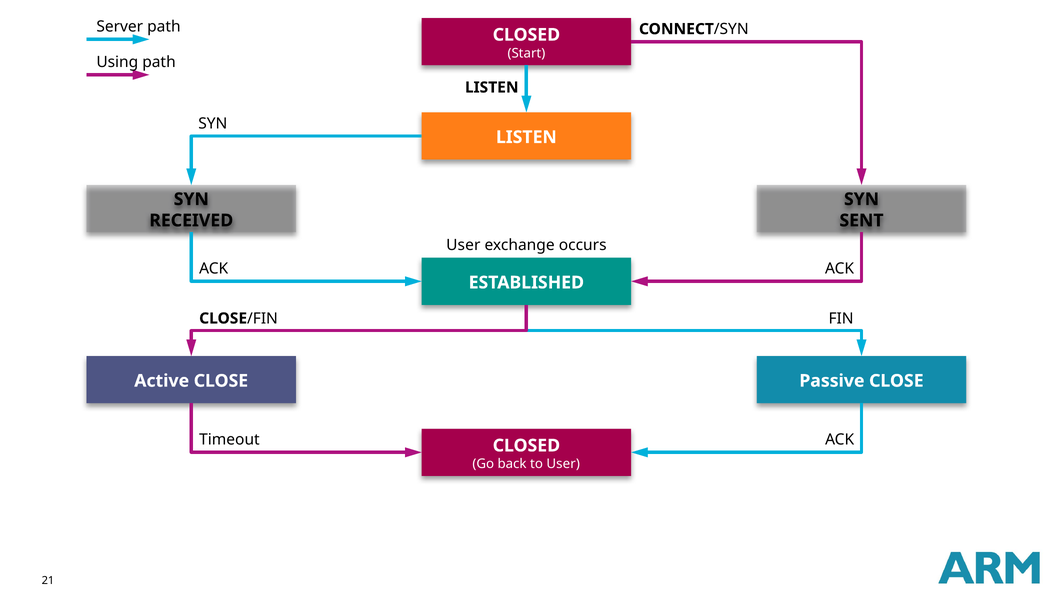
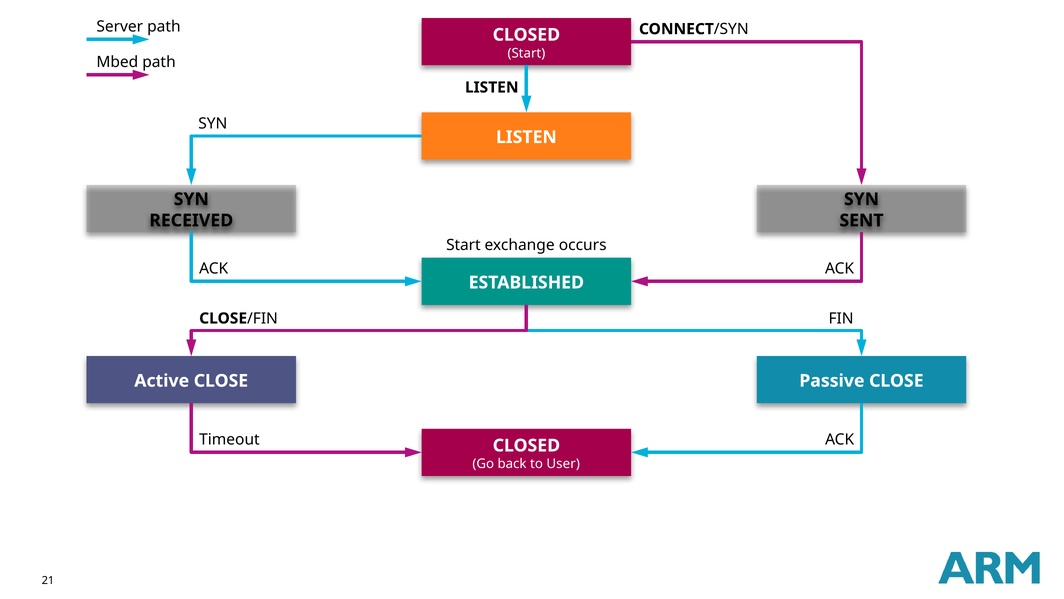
Using: Using -> Mbed (117, 62)
User: User -> Start (463, 245)
